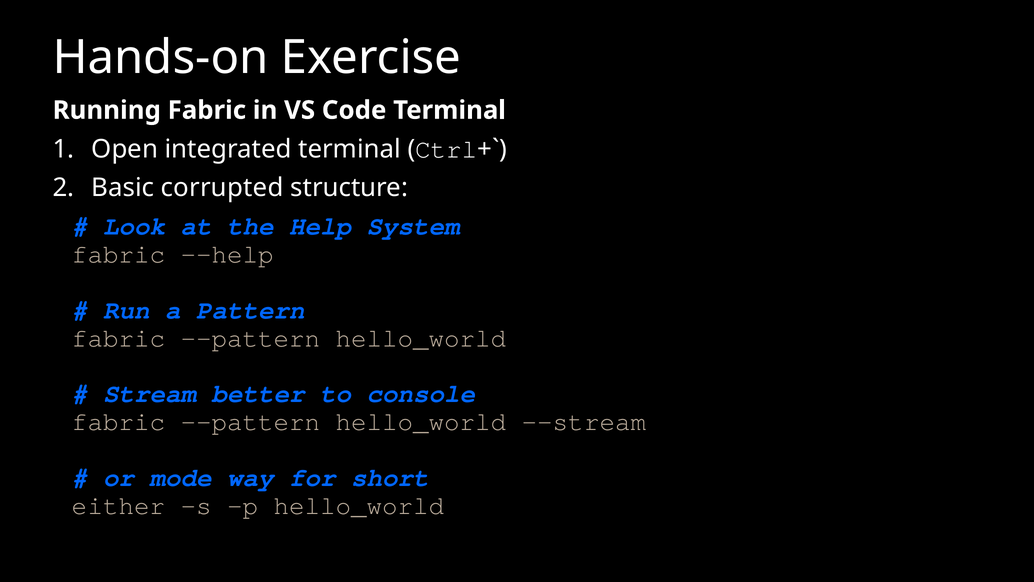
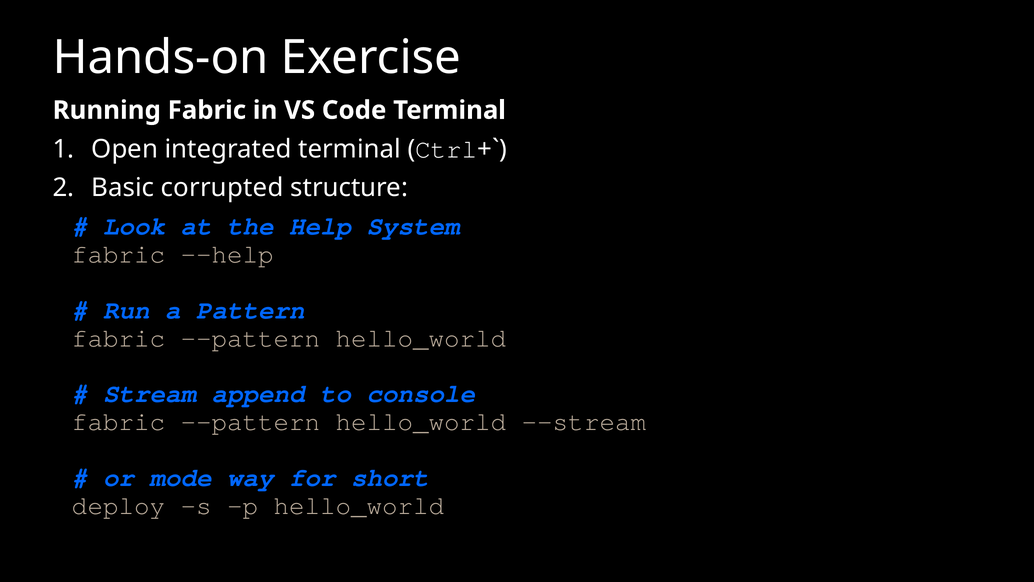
better: better -> append (258, 394)
either: either -> deploy (119, 505)
